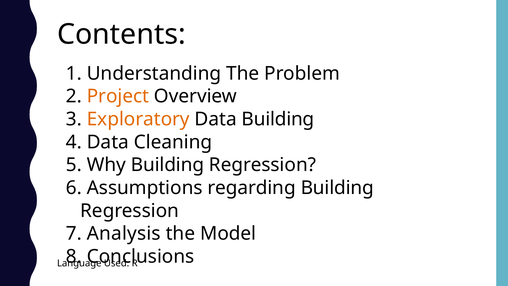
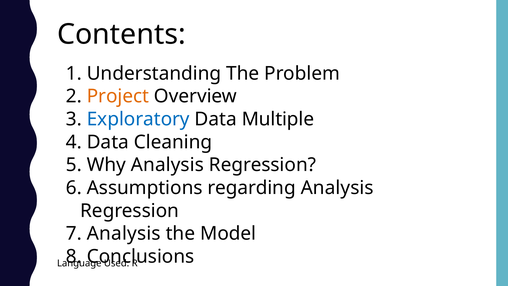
Exploratory colour: orange -> blue (138, 119)
Data Building: Building -> Multiple (278, 119)
Why Building: Building -> Analysis (167, 165)
regarding Building: Building -> Analysis (337, 188)
